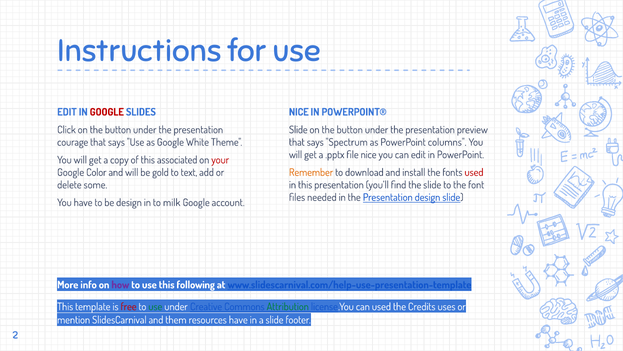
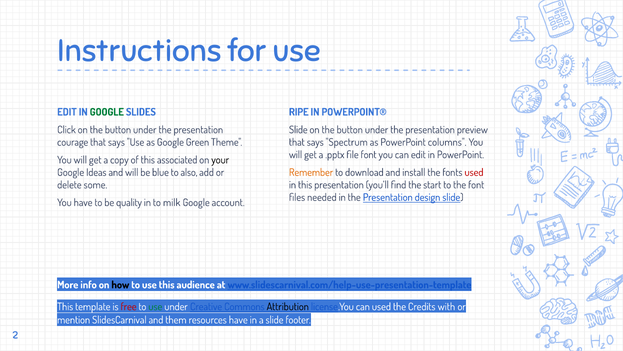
GOOGLE colour: red -> green (107, 112)
NICE: NICE -> RIPE (299, 112)
White: White -> Green (197, 142)
file nice: nice -> font (369, 155)
your colour: red -> black (220, 160)
Color: Color -> Ideas (96, 172)
gold: gold -> blue (160, 172)
text: text -> also (189, 172)
the slide: slide -> start (432, 185)
be design: design -> quality (129, 202)
how colour: purple -> black (120, 284)
following: following -> audience (196, 284)
Attribution colour: green -> black (288, 306)
uses: uses -> with (446, 306)
